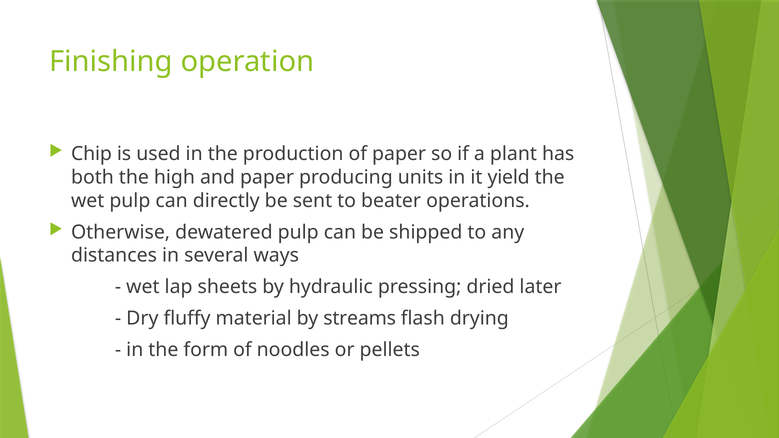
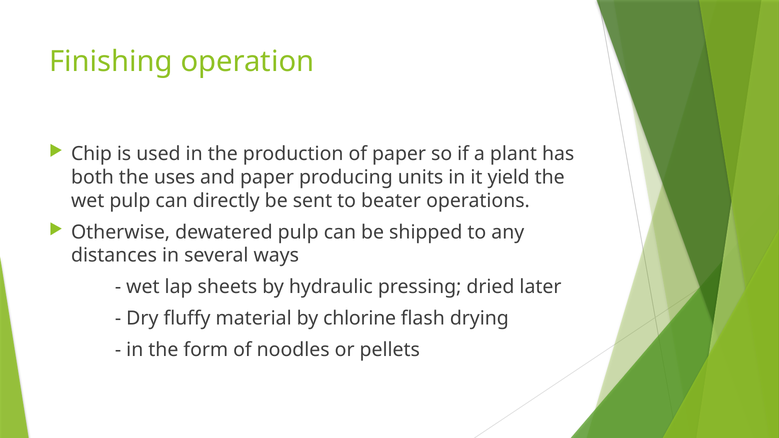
high: high -> uses (175, 177)
streams: streams -> chlorine (360, 319)
